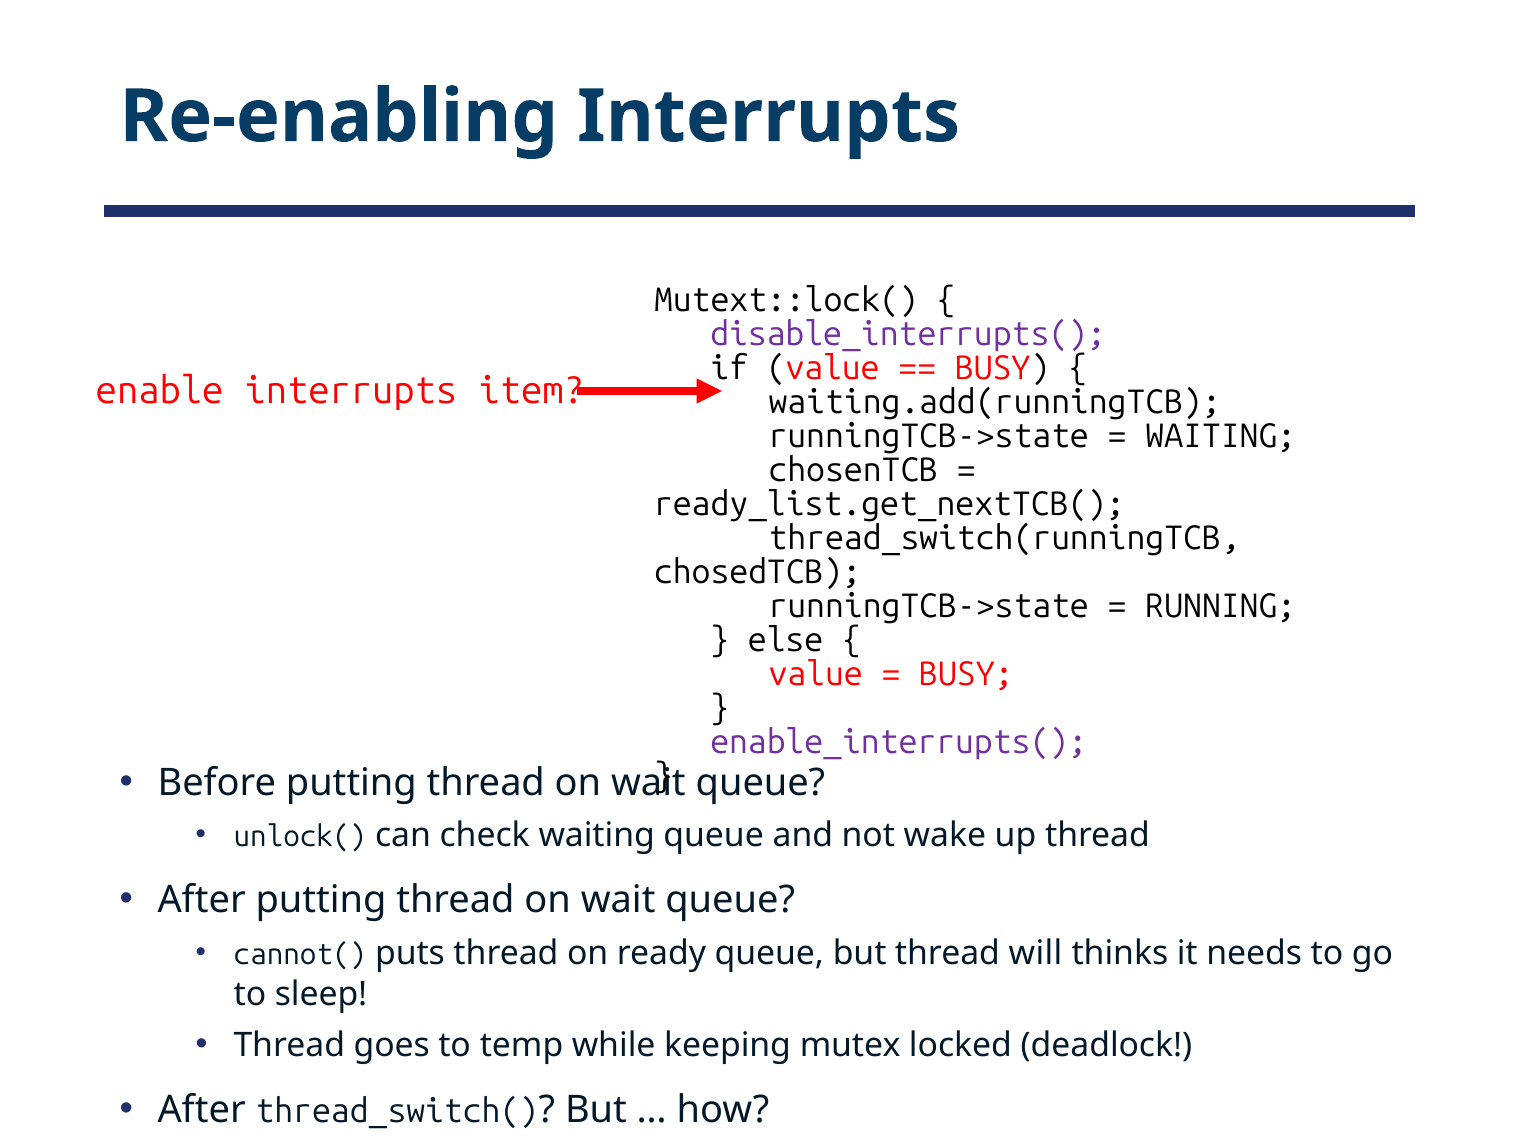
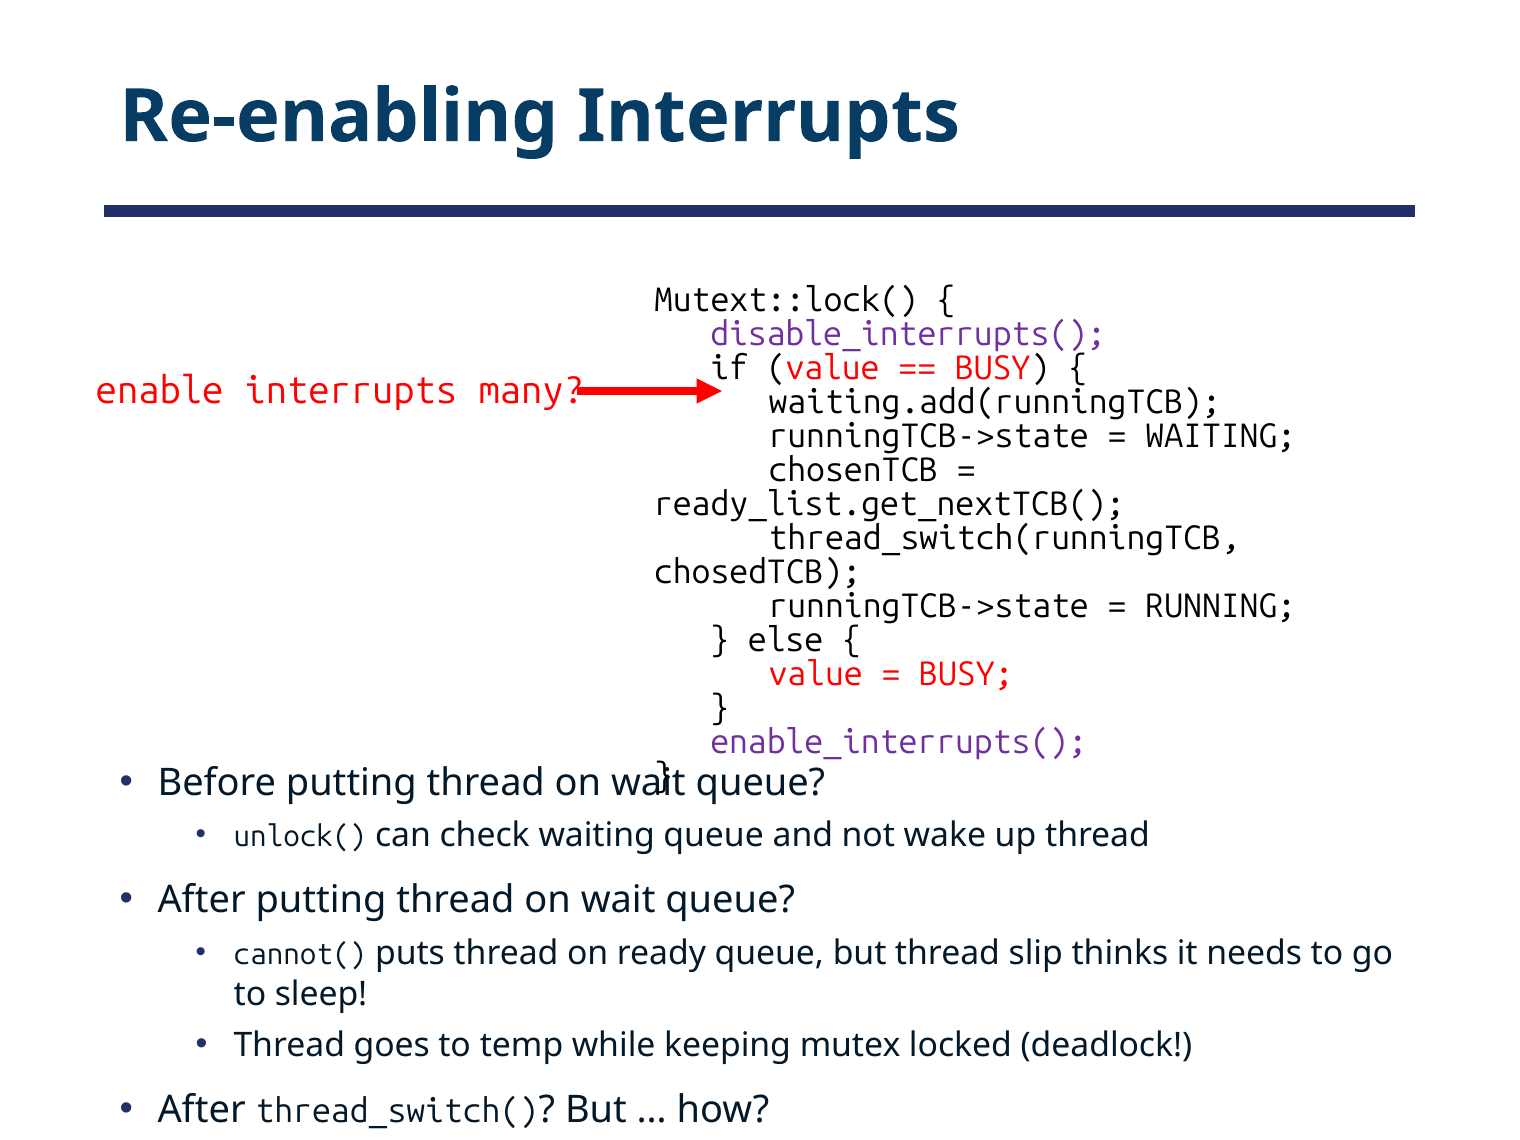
item: item -> many (532, 391)
will: will -> slip (1036, 954)
